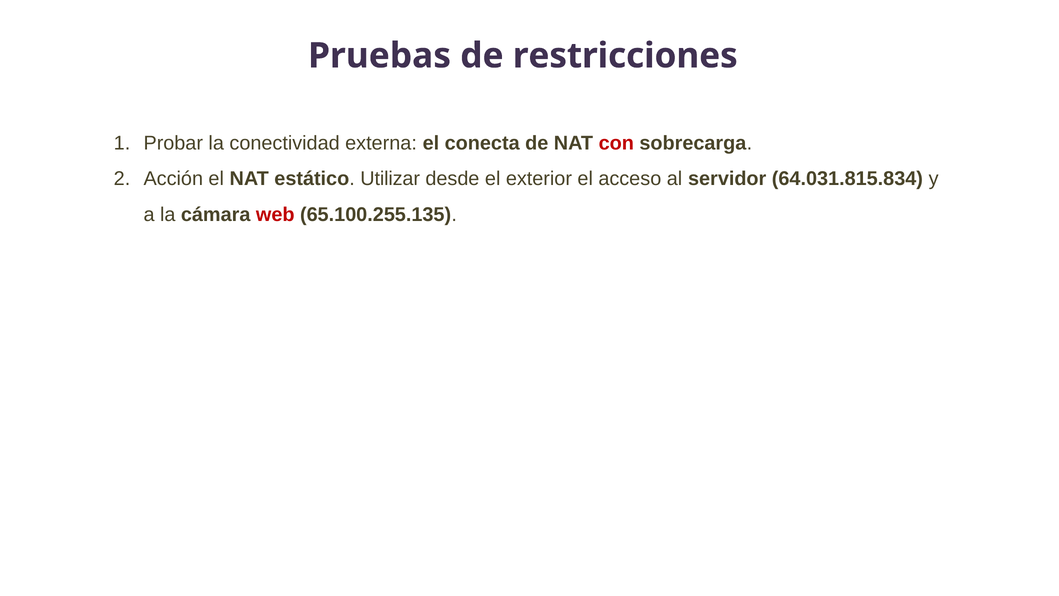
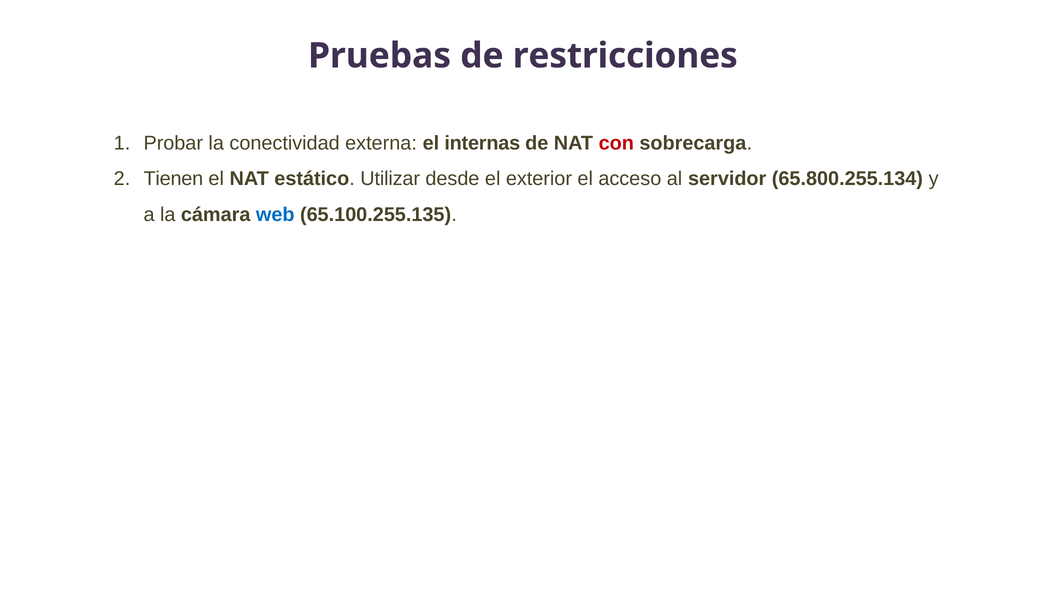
conecta: conecta -> internas (482, 143)
Acción: Acción -> Tienen (173, 179)
64.031.815.834: 64.031.815.834 -> 65.800.255.134 (847, 179)
web colour: red -> blue (275, 214)
